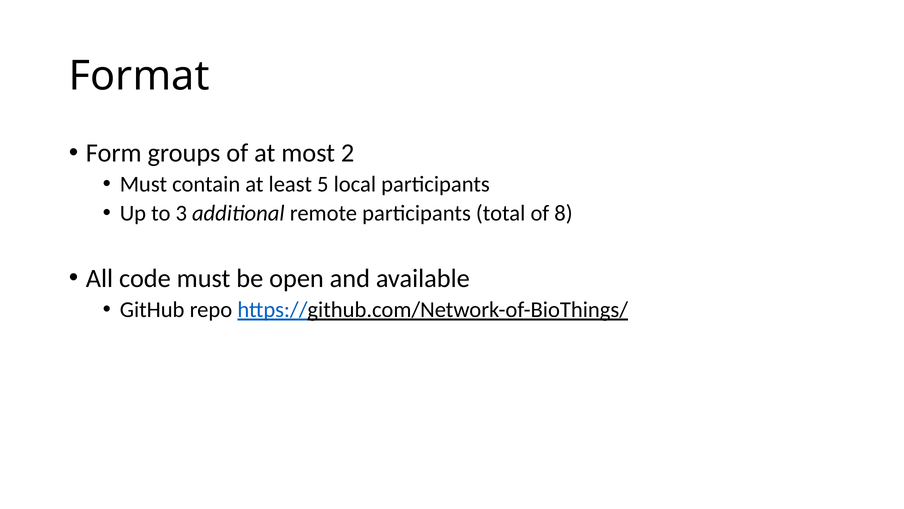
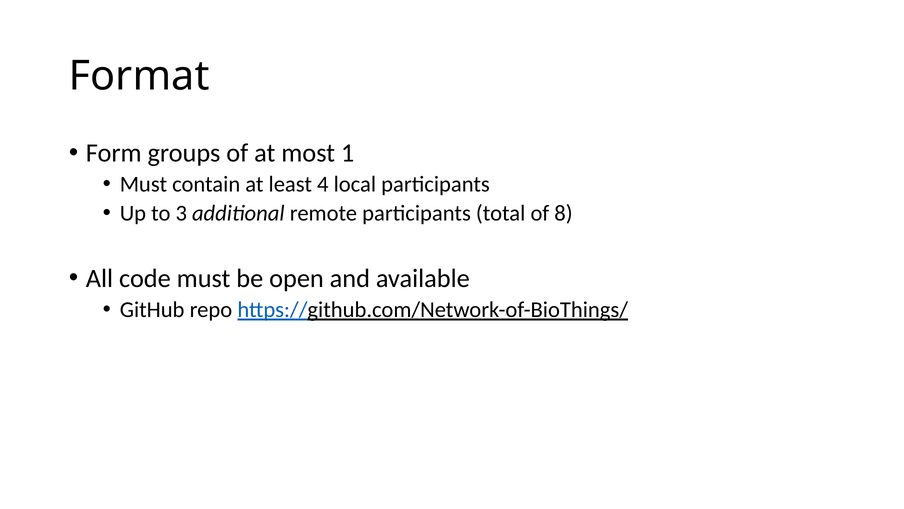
2: 2 -> 1 (348, 153)
5: 5 -> 4 (323, 184)
